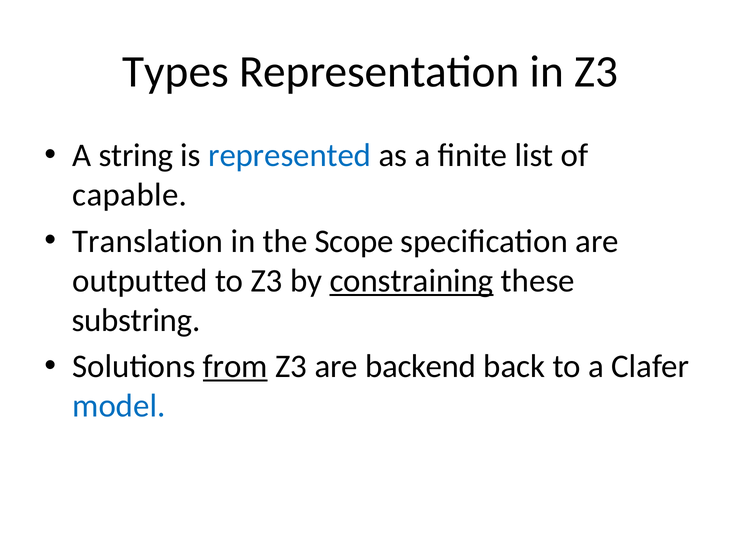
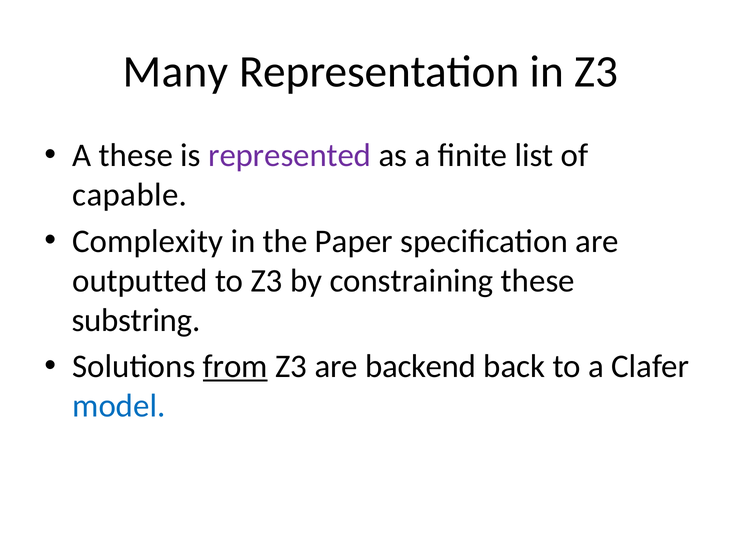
Types: Types -> Many (175, 72)
A string: string -> these (136, 155)
represented colour: blue -> purple (290, 155)
Translation: Translation -> Complexity (148, 241)
Scope: Scope -> Paper (354, 241)
constraining underline: present -> none (412, 281)
